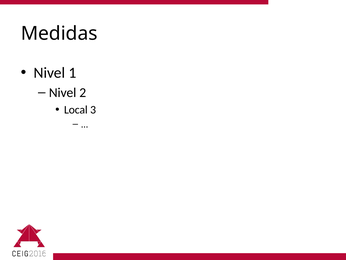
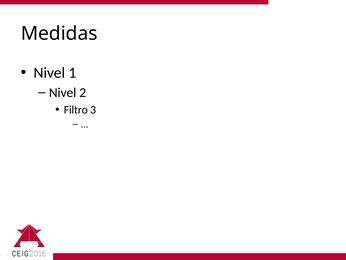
Local: Local -> Filtro (76, 110)
